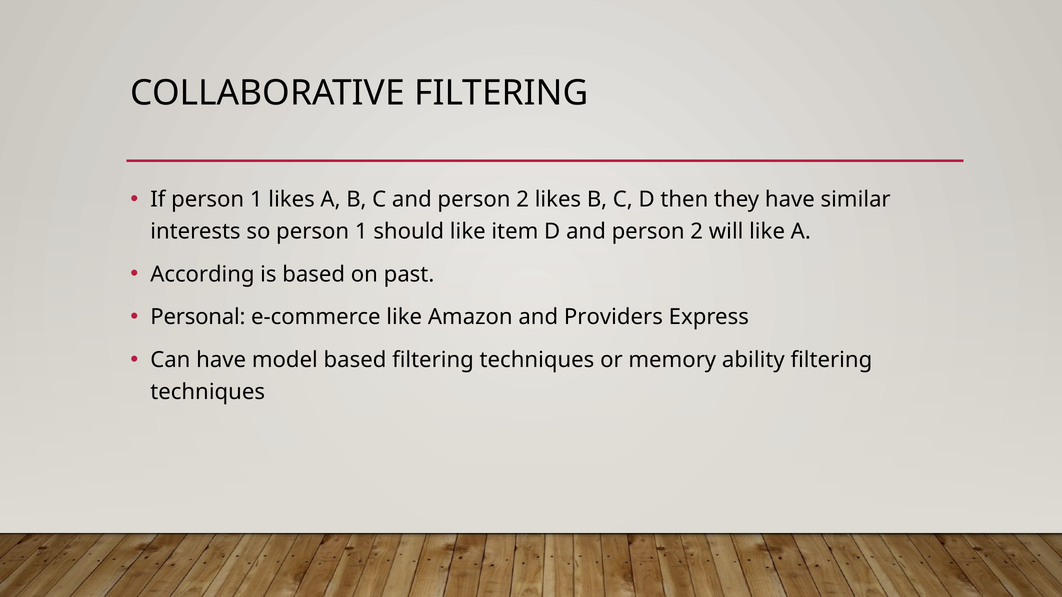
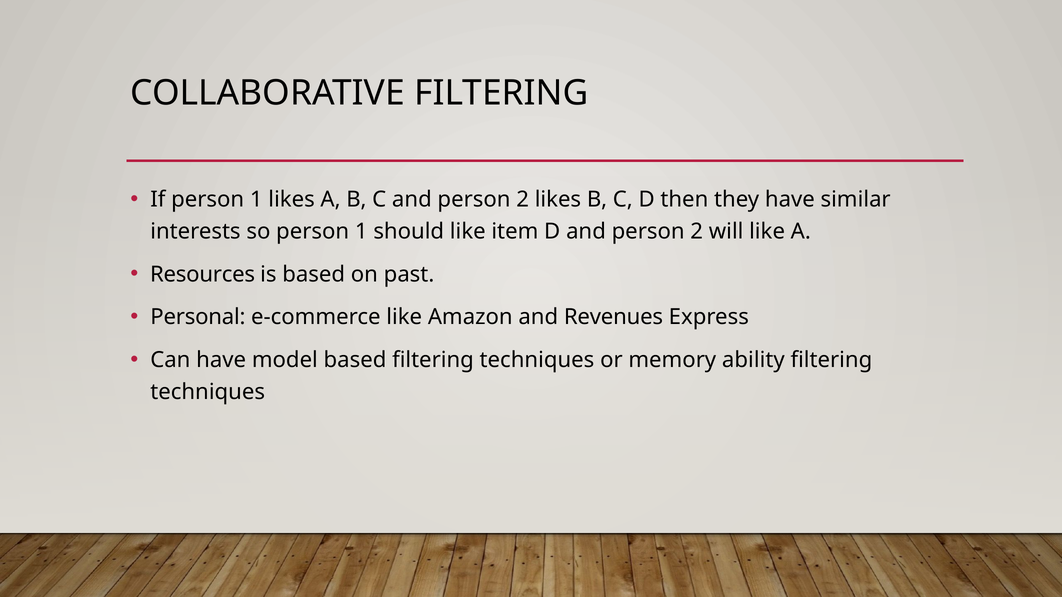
According: According -> Resources (203, 274)
Providers: Providers -> Revenues (613, 317)
